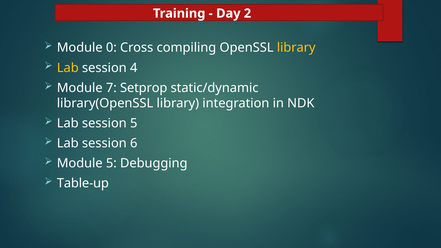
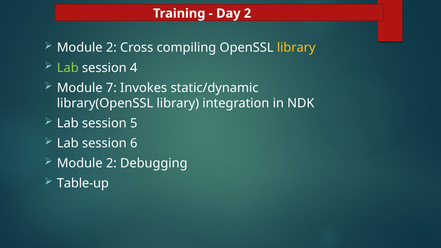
0: 0 -> 2 (111, 48)
Lab colour: yellow -> light green (68, 68)
Setprop: Setprop -> Invokes (144, 88)
5: 5 -> 2 (111, 163)
